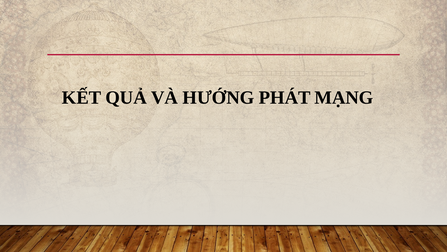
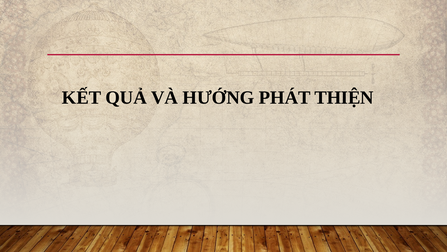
MẠNG: MẠNG -> THIỆN (344, 97)
